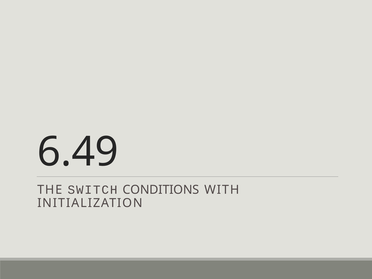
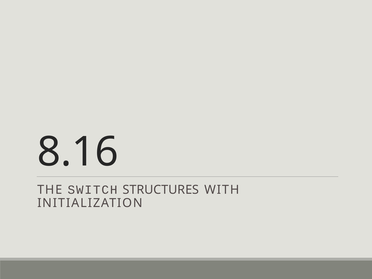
6.49: 6.49 -> 8.16 (78, 152)
CONDITIONS: CONDITIONS -> STRUCTURES (161, 190)
